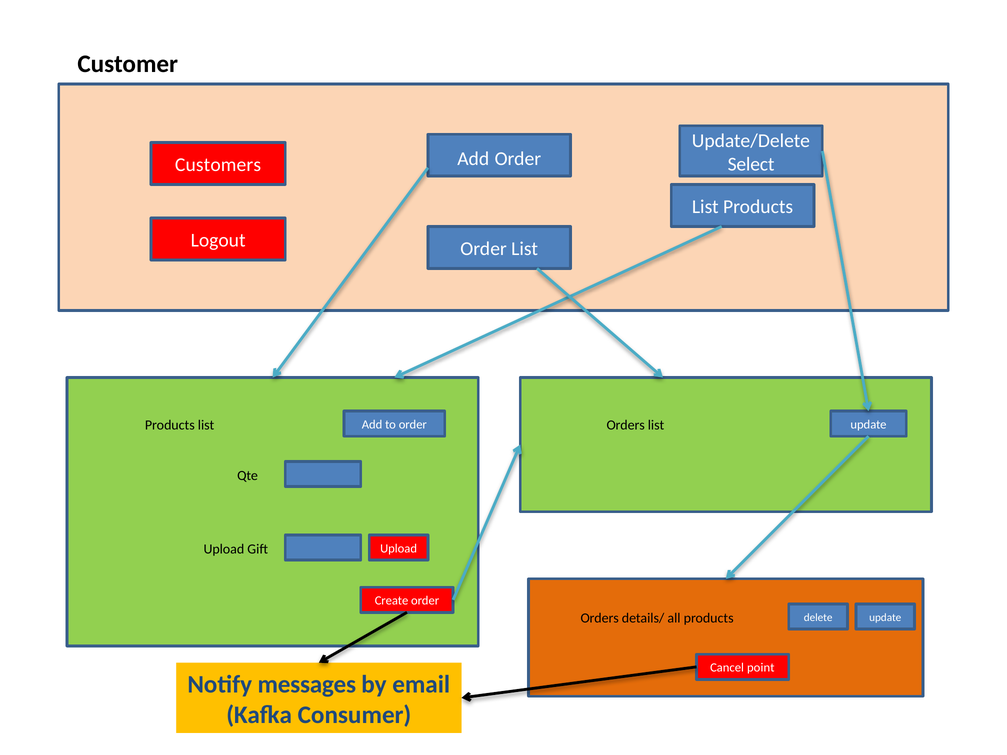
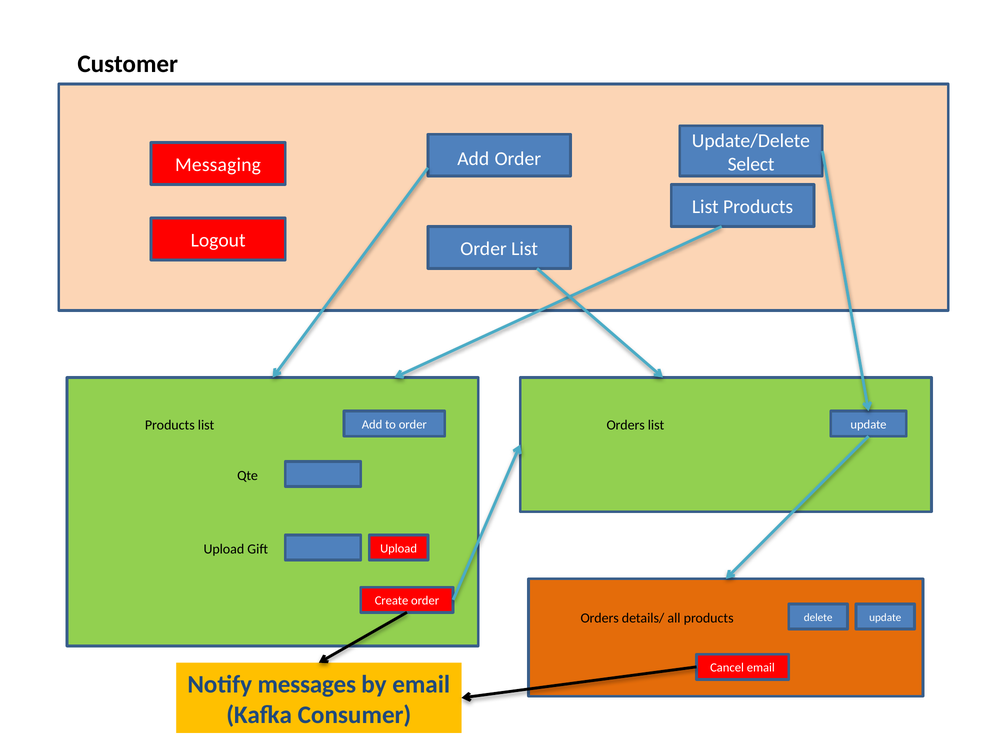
Customers: Customers -> Messaging (218, 165)
Cancel point: point -> email (761, 668)
